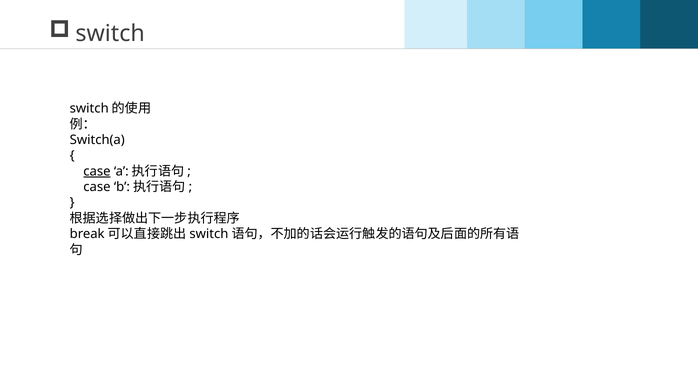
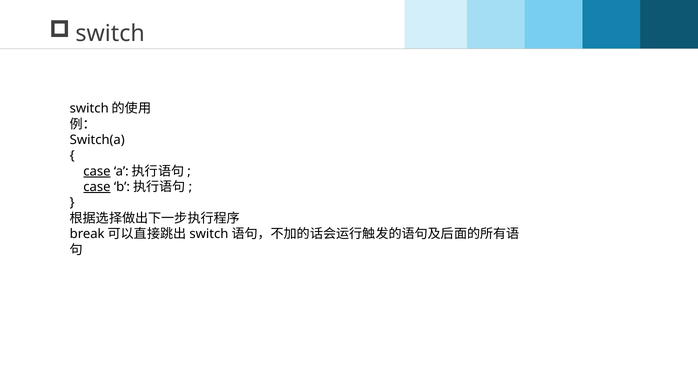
case underline: none -> present (97, 187)
